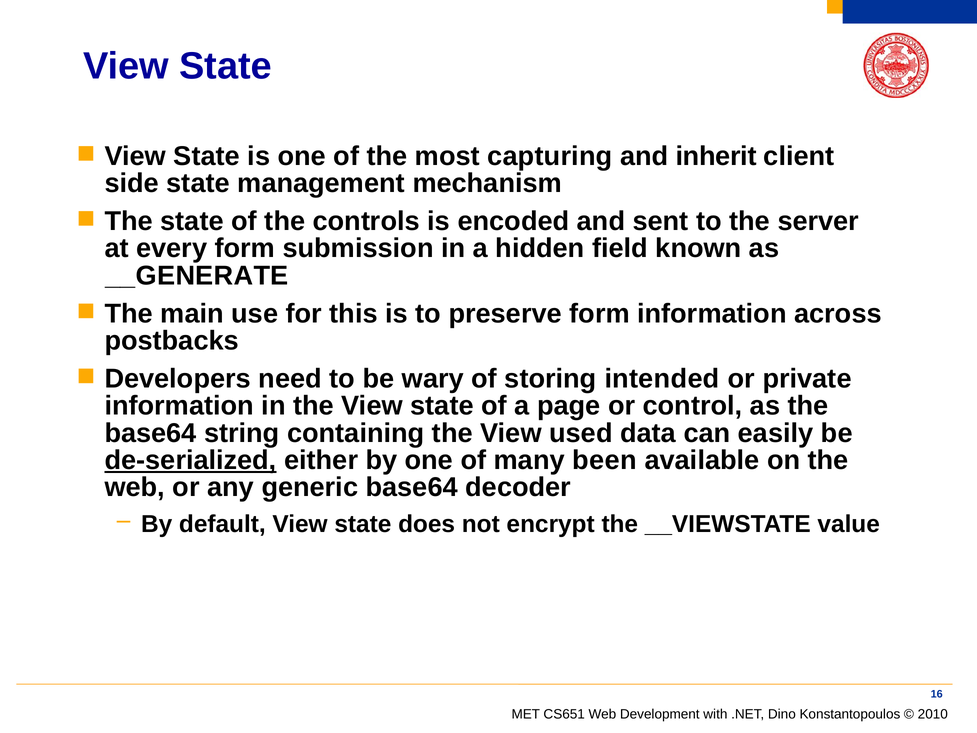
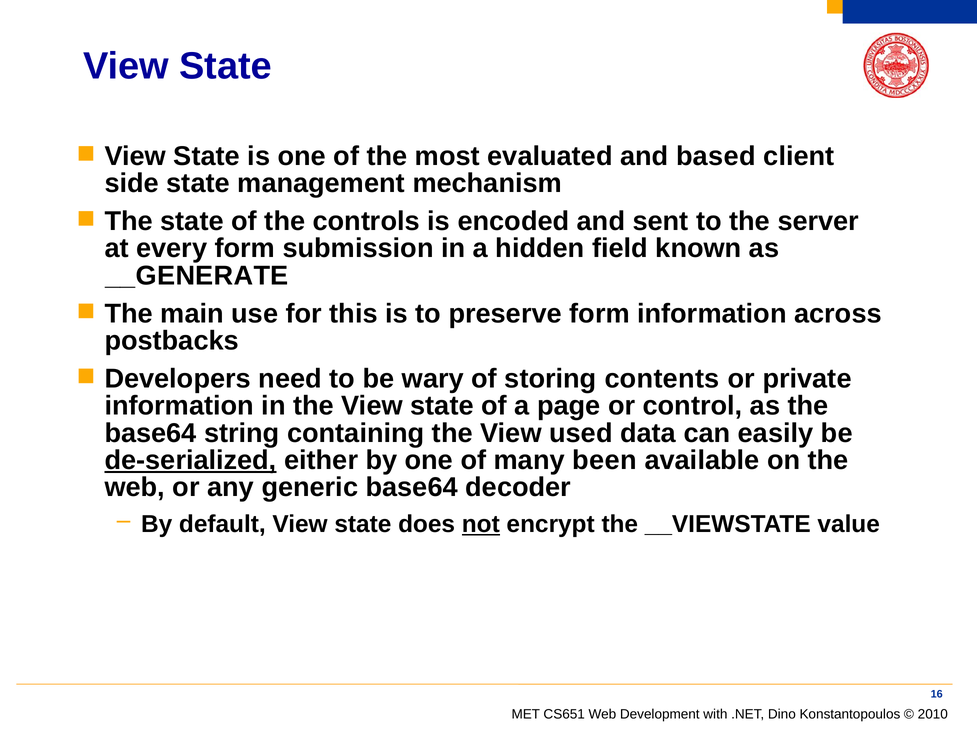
capturing: capturing -> evaluated (550, 156)
inherit: inherit -> based (716, 156)
intended: intended -> contents (662, 379)
not underline: none -> present (481, 524)
